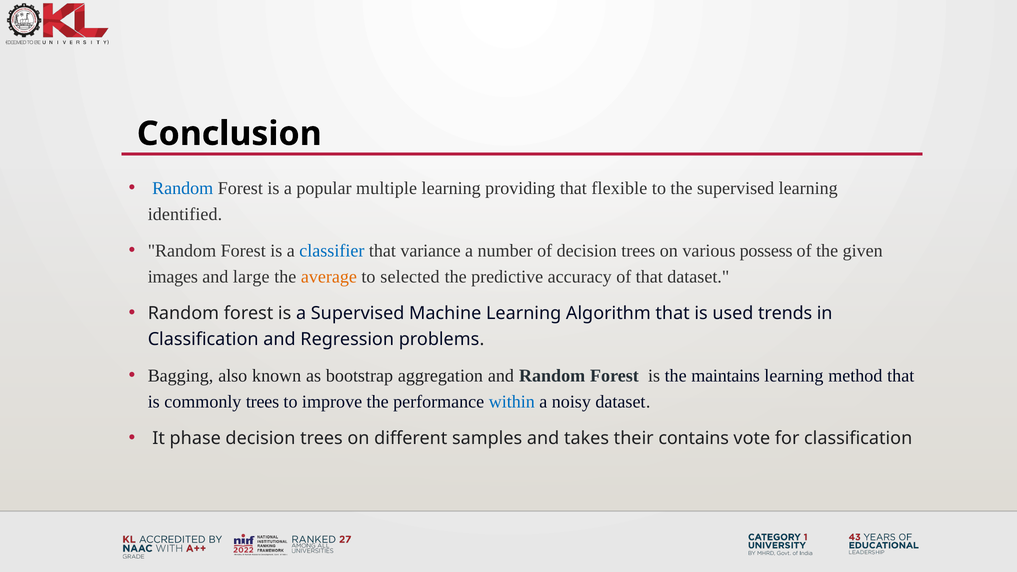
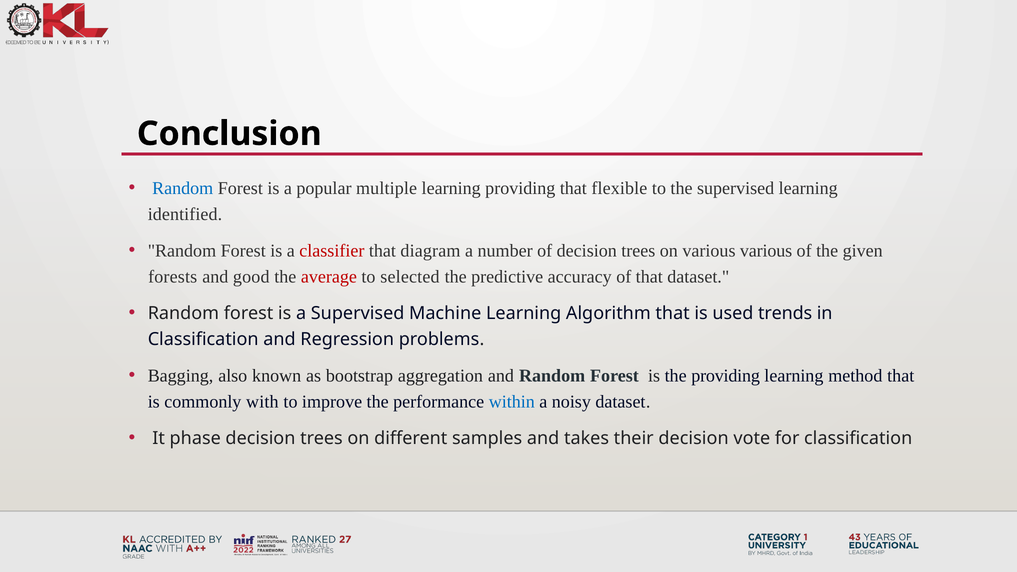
classifier colour: blue -> red (332, 251)
variance: variance -> diagram (430, 251)
various possess: possess -> various (766, 251)
images: images -> forests (173, 277)
large: large -> good (251, 277)
average colour: orange -> red (329, 277)
the maintains: maintains -> providing (726, 376)
commonly trees: trees -> with (262, 402)
their contains: contains -> decision (694, 438)
